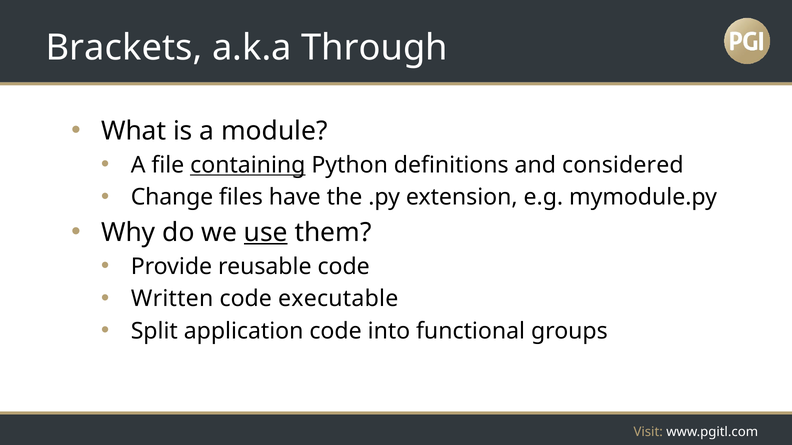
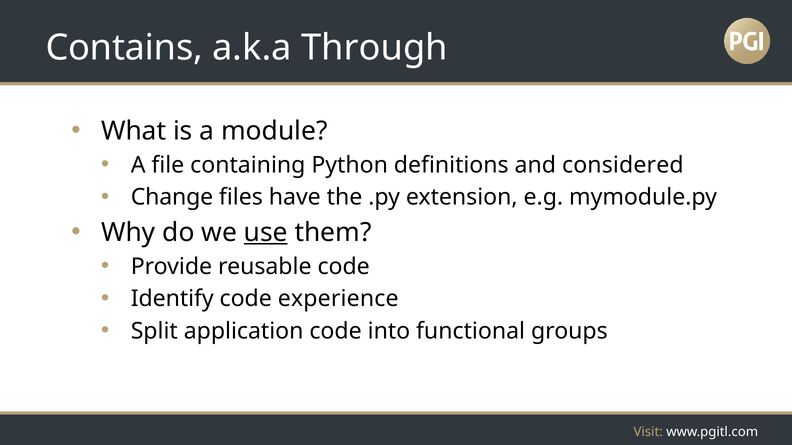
Brackets: Brackets -> Contains (124, 48)
containing underline: present -> none (248, 165)
Written: Written -> Identify (172, 299)
executable: executable -> experience (338, 299)
